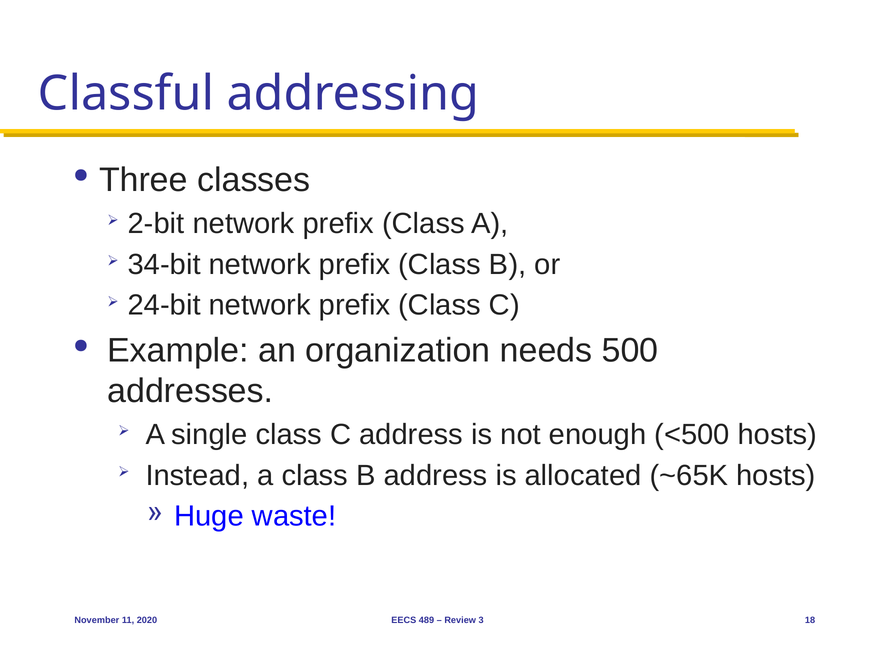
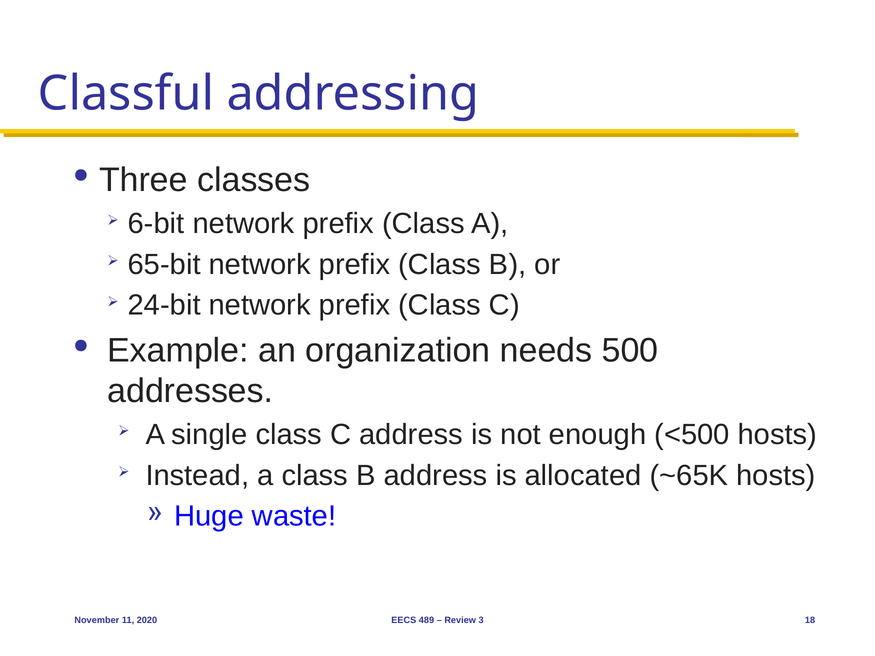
2-bit: 2-bit -> 6-bit (156, 224)
34-bit: 34-bit -> 65-bit (164, 265)
